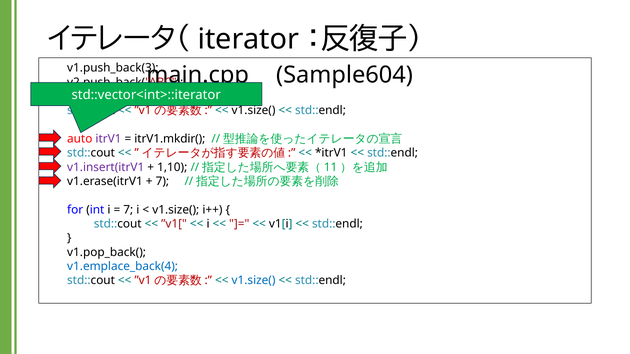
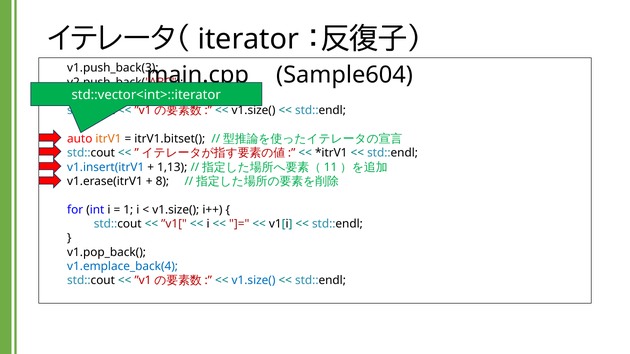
itrV1 colour: purple -> orange (108, 139)
itrV1.mkdir(: itrV1.mkdir( -> itrV1.bitset( (170, 139)
v1.insert(itrV1 colour: purple -> blue (106, 167)
1,10: 1,10 -> 1,13 (172, 167)
7: 7 -> 8 (162, 182)
7: 7 -> 1 (128, 210)
